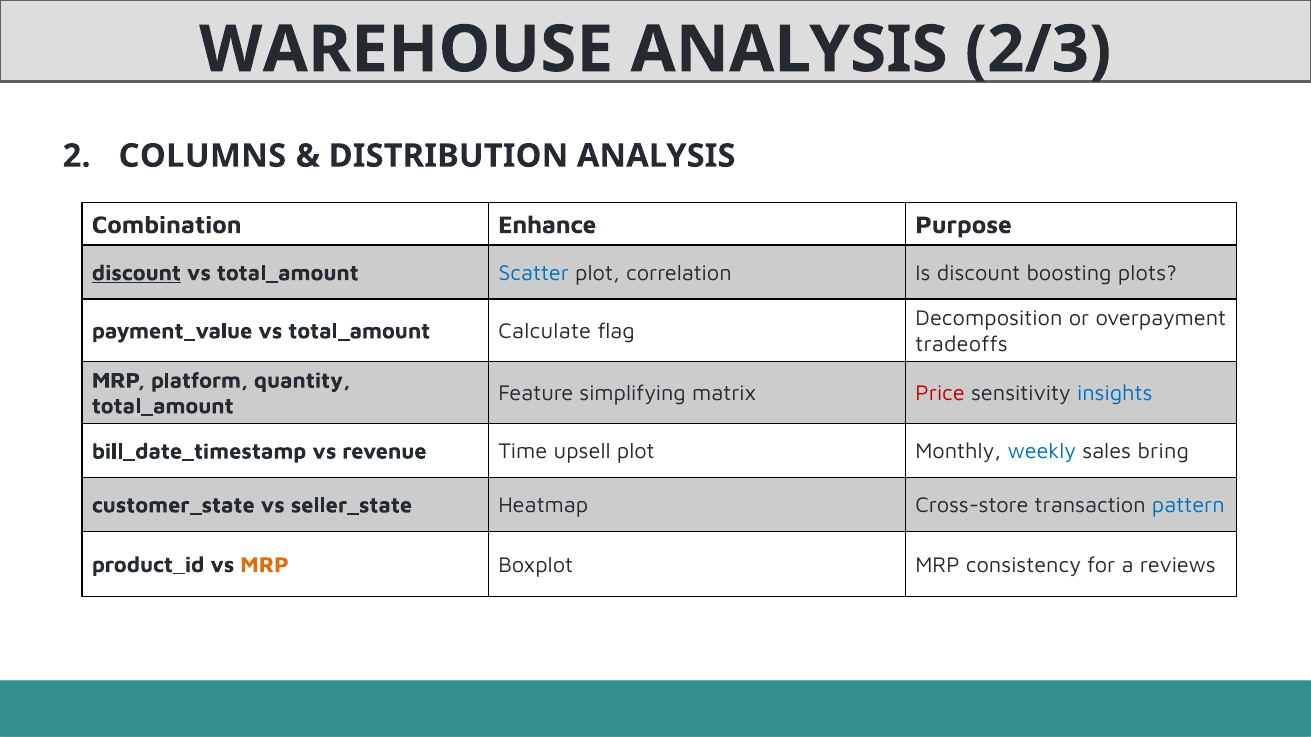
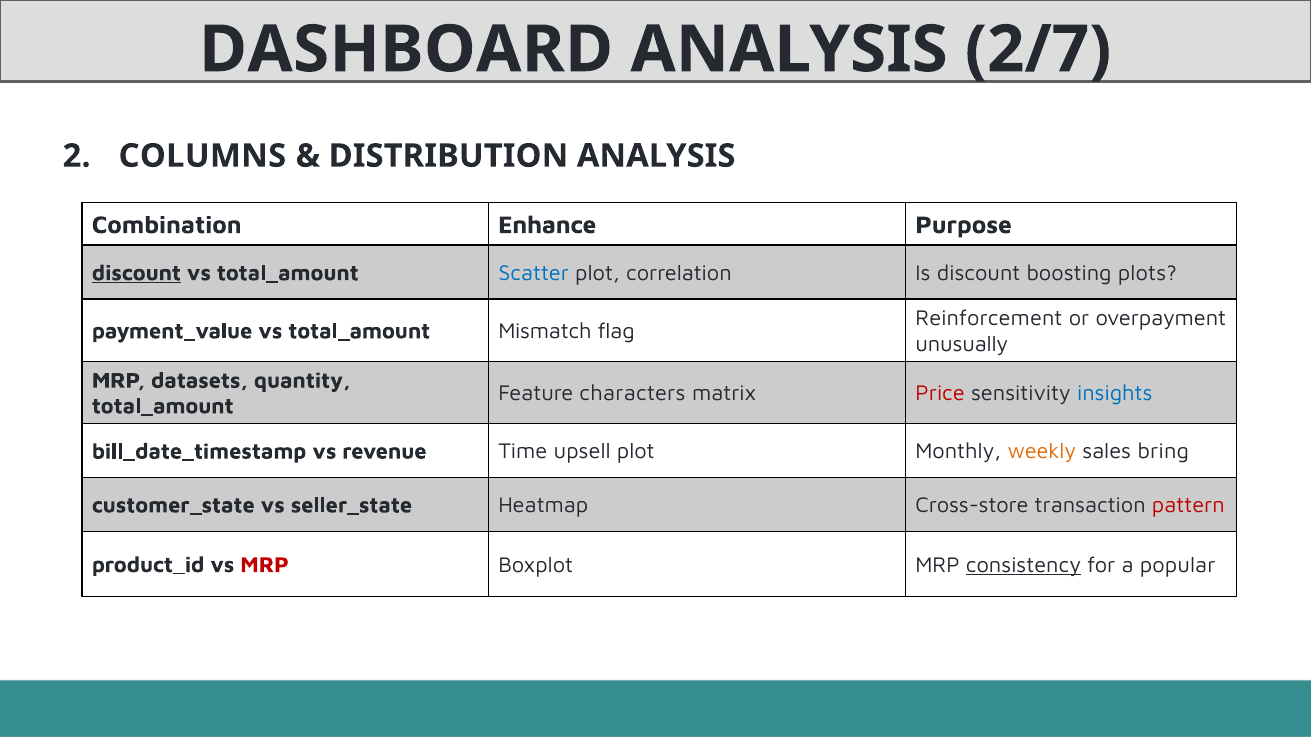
WAREHOUSE: WAREHOUSE -> DASHBOARD (406, 50)
2/3: 2/3 -> 2/7 (1038, 50)
Decomposition: Decomposition -> Reinforcement (989, 318)
Calculate: Calculate -> Mismatch (545, 331)
tradeoffs: tradeoffs -> unusually (962, 344)
platform: platform -> datasets (200, 381)
simplifying: simplifying -> characters (633, 394)
weekly colour: blue -> orange (1042, 452)
pattern colour: blue -> red (1188, 506)
MRP colour: orange -> red (264, 565)
consistency underline: none -> present (1023, 565)
reviews: reviews -> popular (1178, 565)
